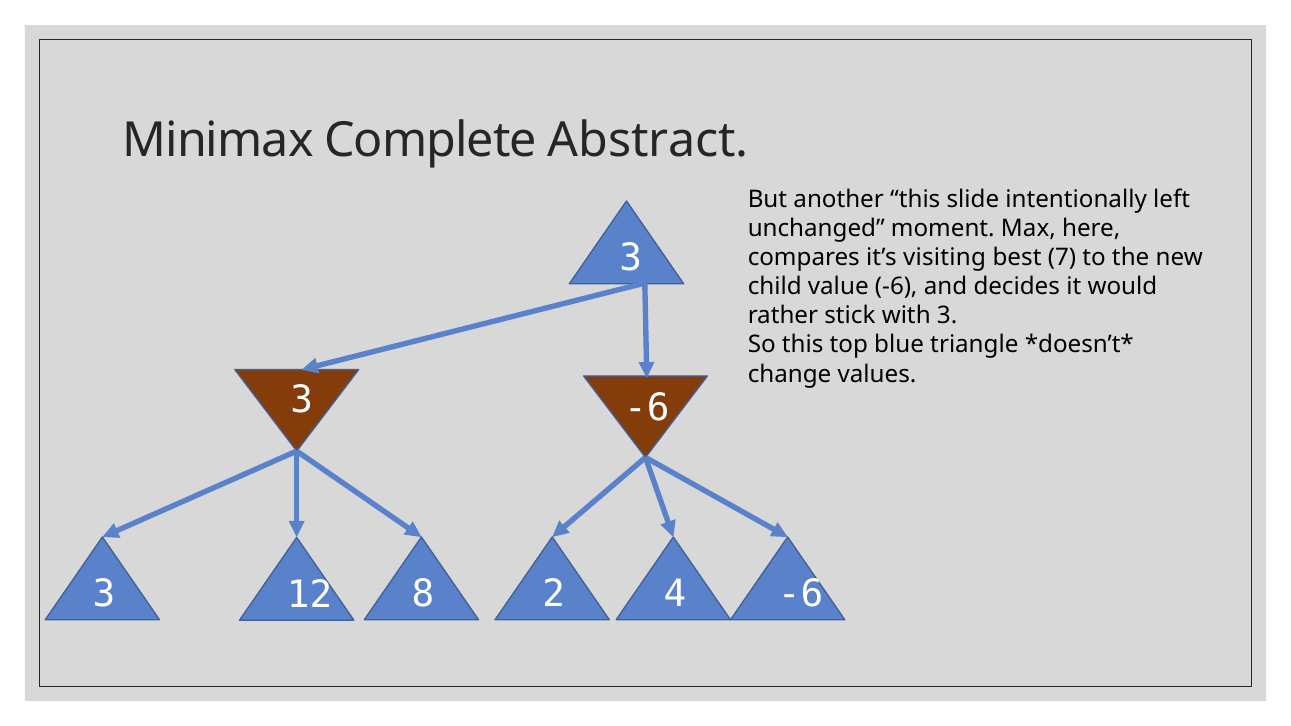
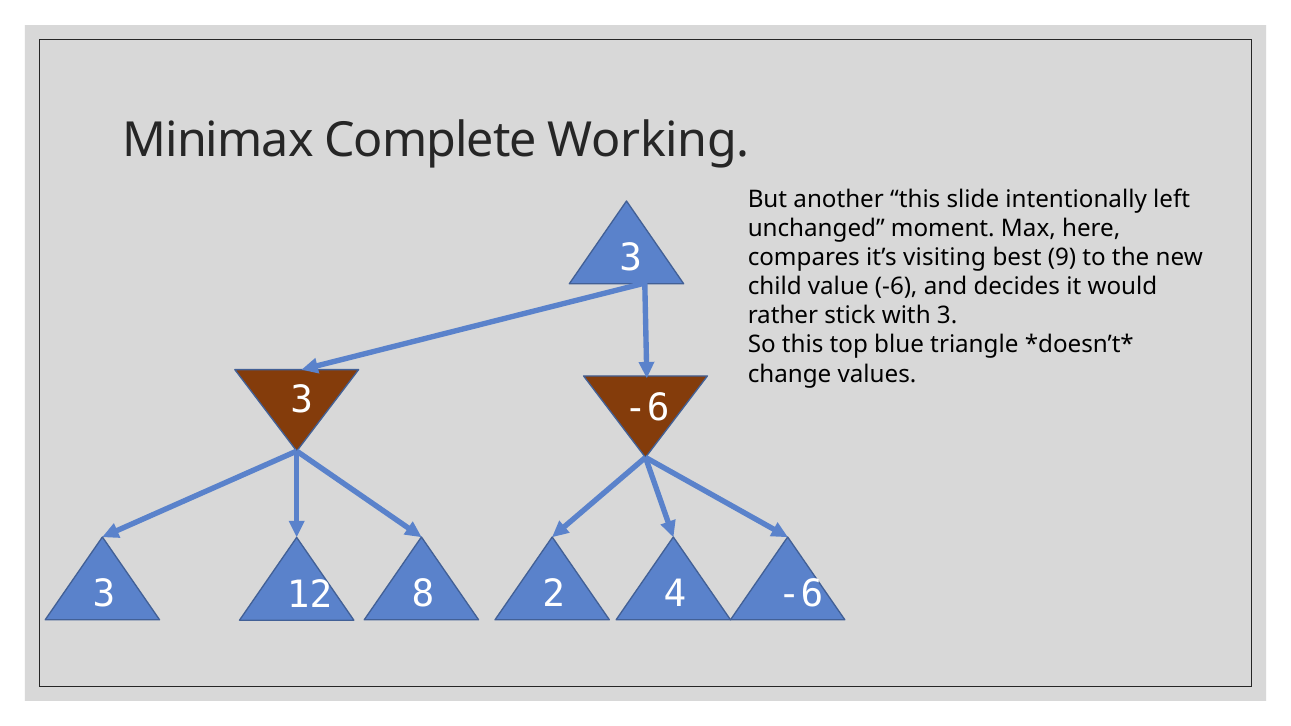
Abstract: Abstract -> Working (648, 140)
7: 7 -> 9 (1062, 258)
